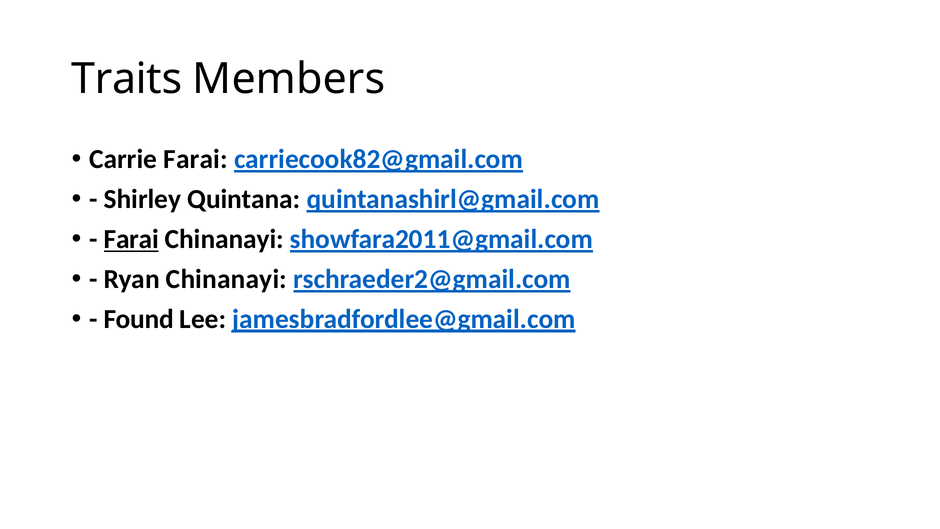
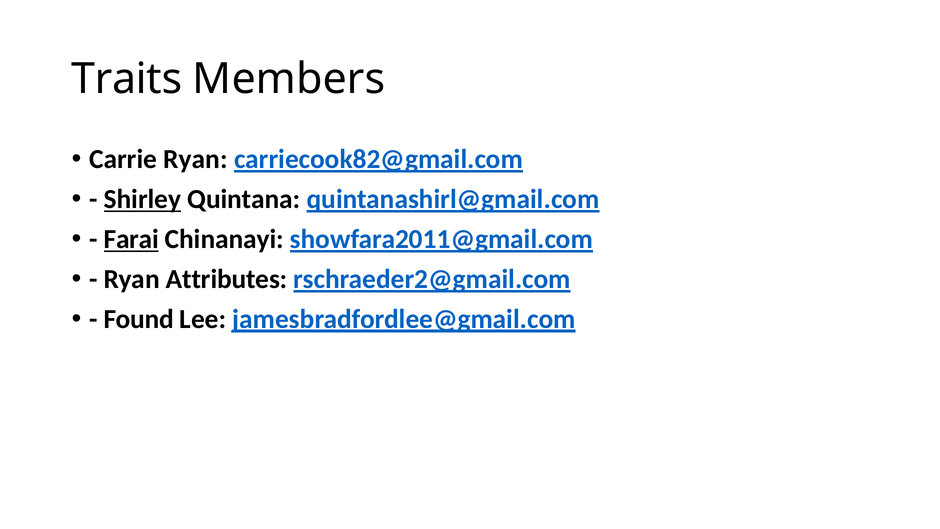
Carrie Farai: Farai -> Ryan (196, 159)
Shirley underline: none -> present (143, 199)
Ryan Chinanayi: Chinanayi -> Attributes (227, 279)
